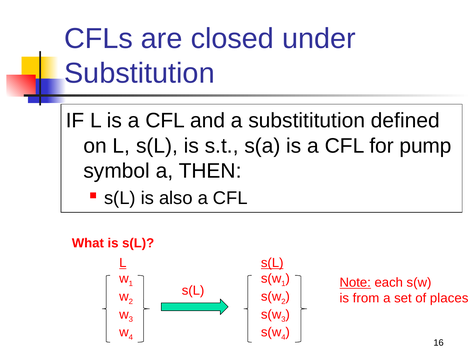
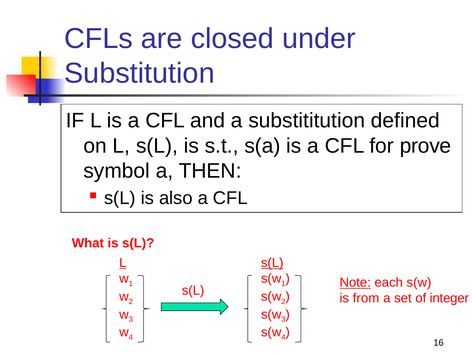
pump: pump -> prove (425, 146)
places: places -> integer (449, 298)
